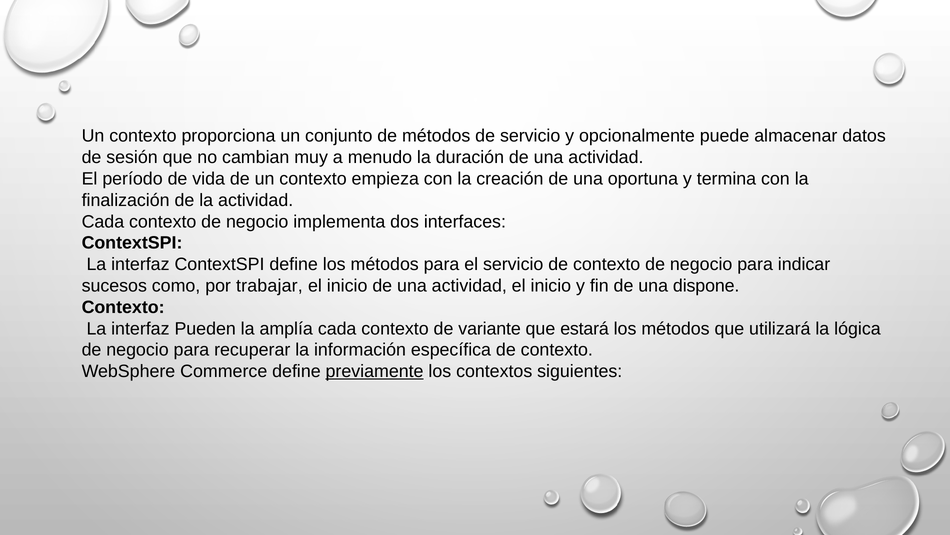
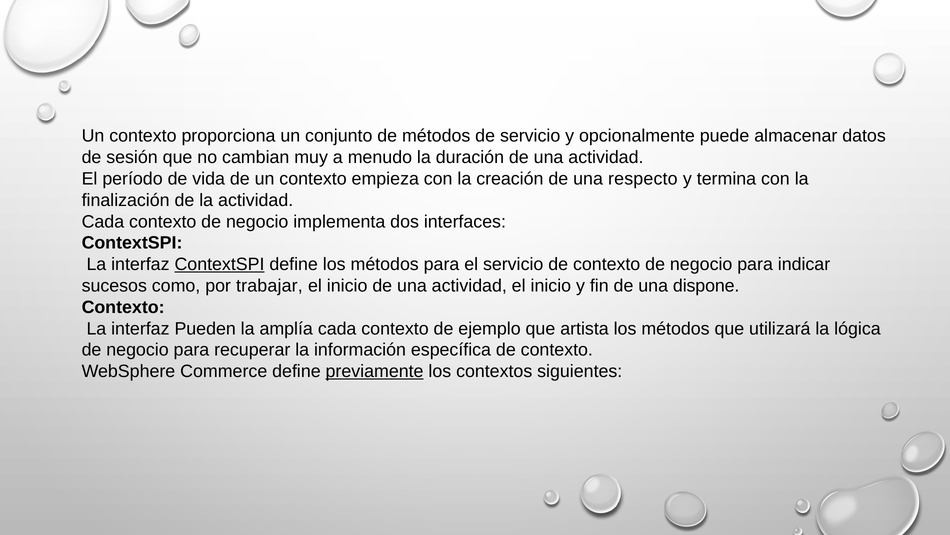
oportuna: oportuna -> respecto (643, 179)
ContextSPI underline: none -> present (219, 264)
variante: variante -> ejemplo (490, 328)
estará: estará -> artista (584, 328)
